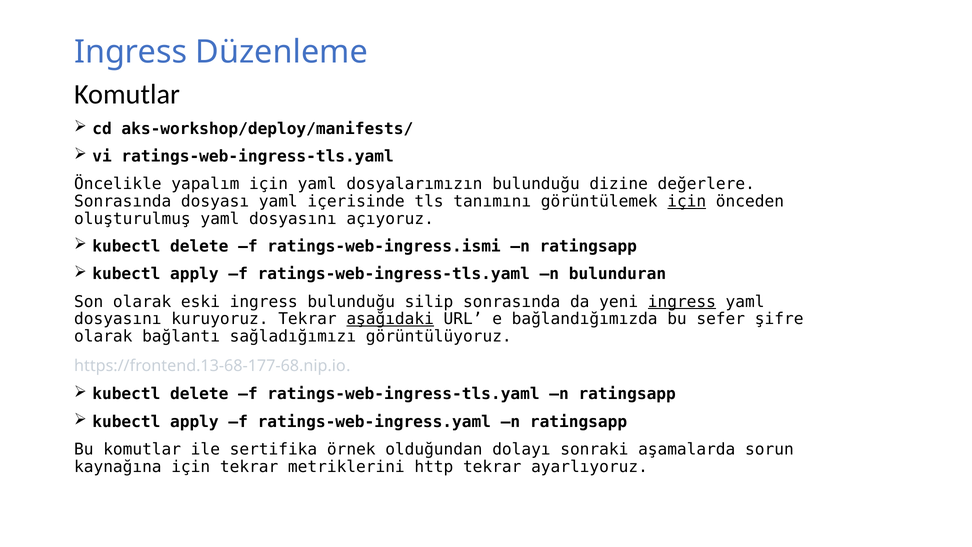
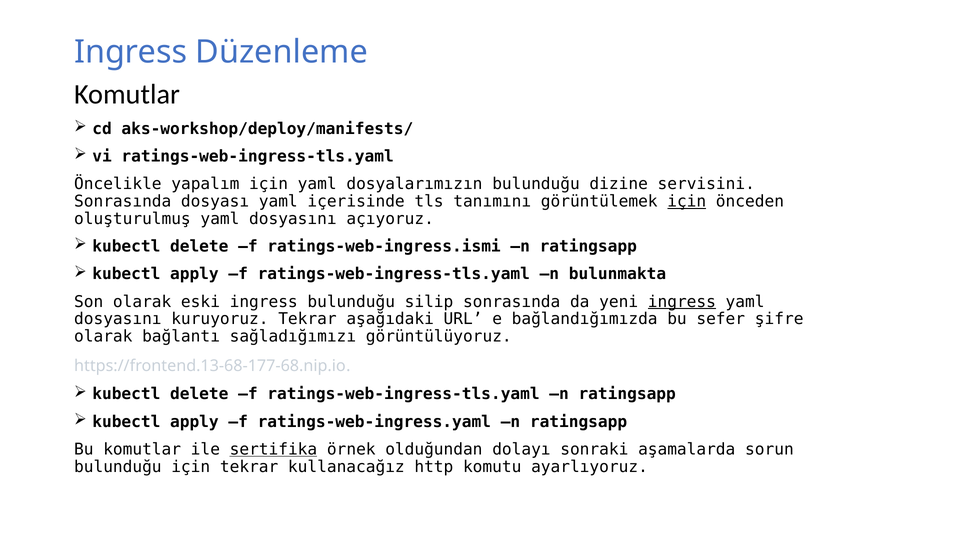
değerlere: değerlere -> servisini (706, 184)
bulunduran: bulunduran -> bulunmakta (617, 274)
aşağıdaki underline: present -> none (390, 319)
sertifika underline: none -> present (273, 449)
kaynağına: kaynağına -> bulunduğu (118, 467)
metriklerini: metriklerini -> kullanacağız (346, 467)
http tekrar: tekrar -> komutu (492, 467)
